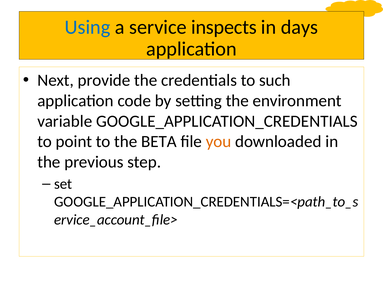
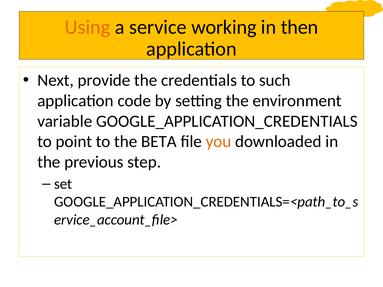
Using colour: blue -> orange (87, 27)
inspects: inspects -> working (224, 27)
days: days -> then (300, 27)
